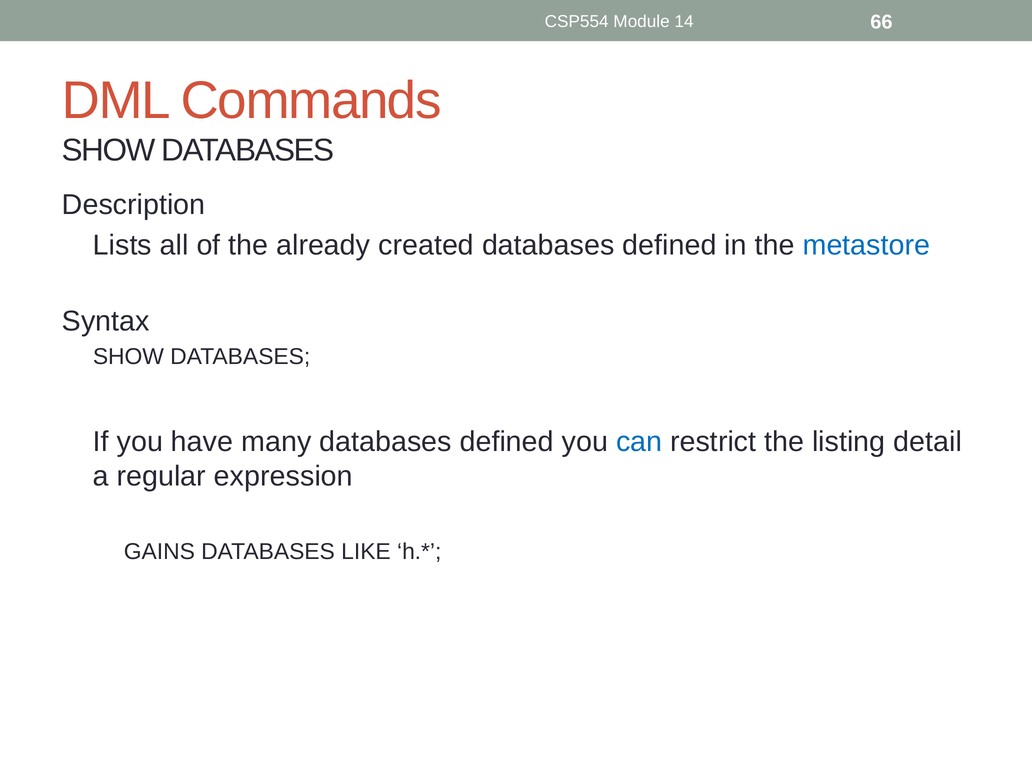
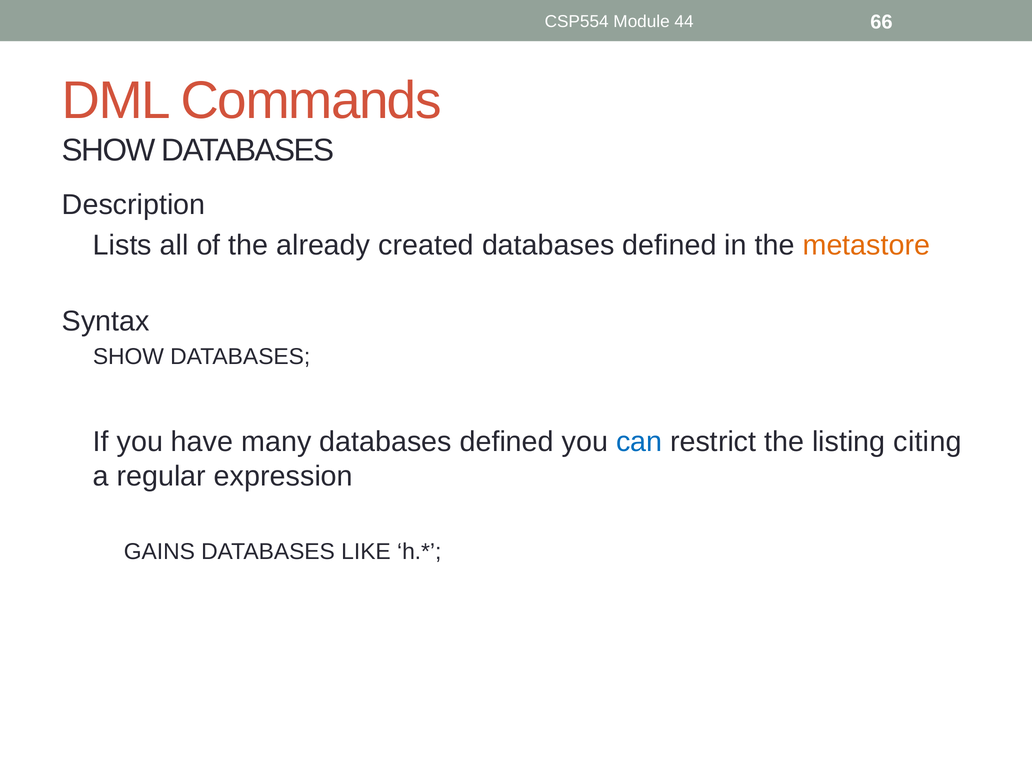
14: 14 -> 44 (684, 22)
metastore colour: blue -> orange (866, 245)
detail: detail -> citing (928, 442)
